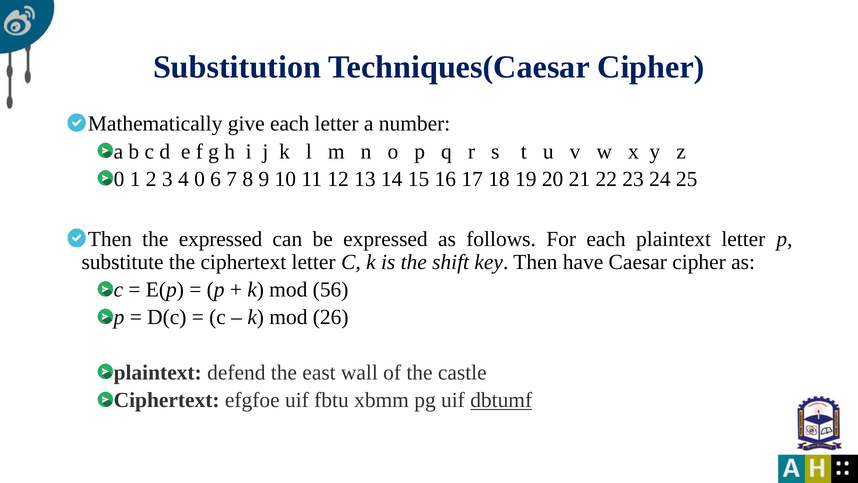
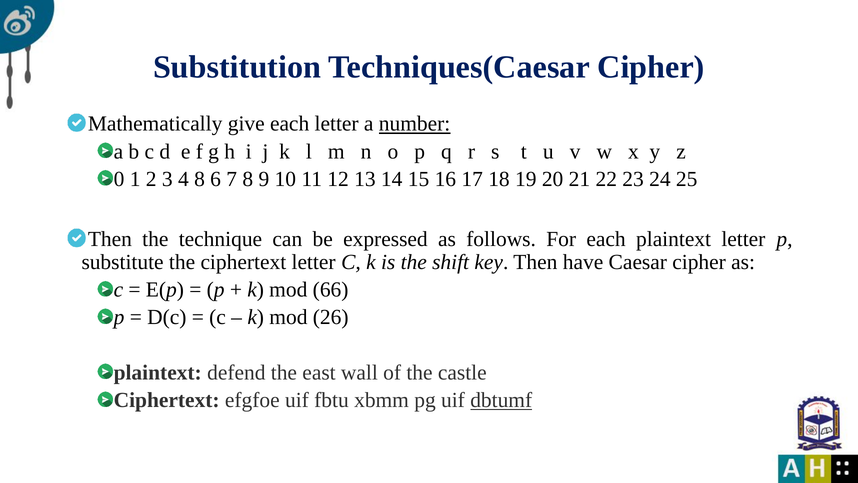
number underline: none -> present (415, 124)
4 0: 0 -> 8 (200, 179)
the expressed: expressed -> technique (220, 239)
56: 56 -> 66 (331, 290)
